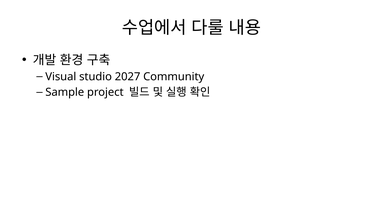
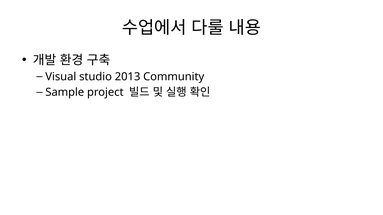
2027: 2027 -> 2013 (128, 77)
